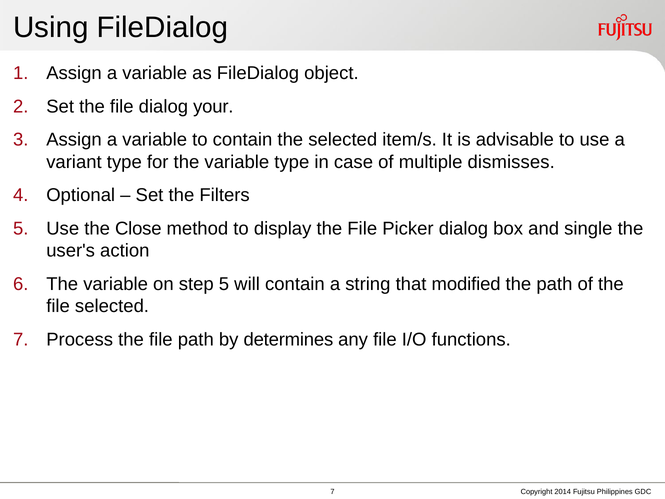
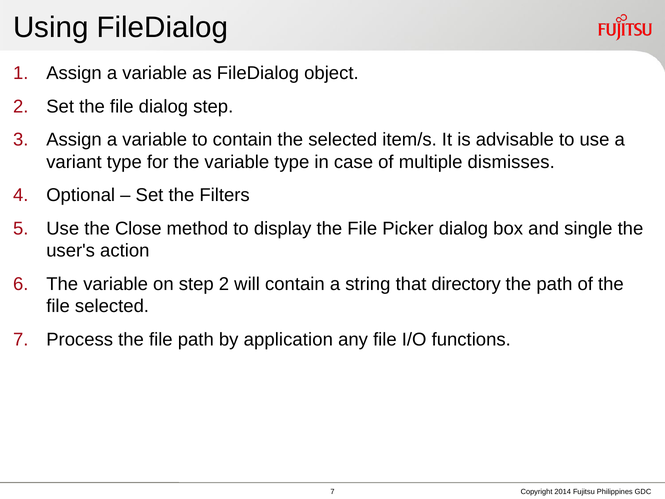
dialog your: your -> step (213, 107)
step 5: 5 -> 2 (224, 284)
modified: modified -> directory (466, 284)
determines: determines -> application (288, 339)
